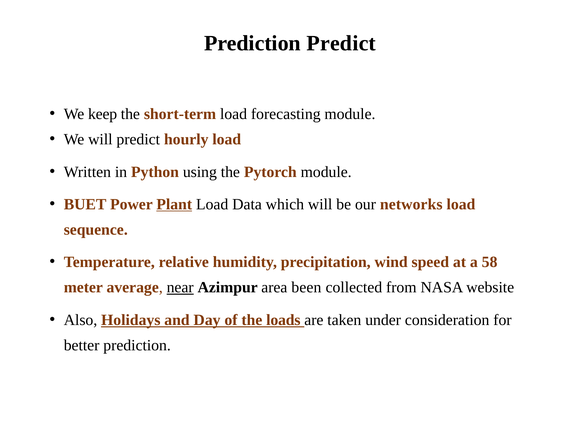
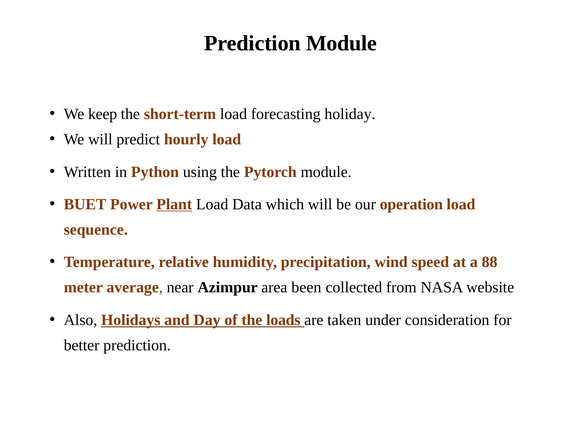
Prediction Predict: Predict -> Module (341, 43)
forecasting module: module -> holiday (350, 114)
networks: networks -> operation (411, 204)
58: 58 -> 88 (490, 262)
near underline: present -> none (180, 287)
